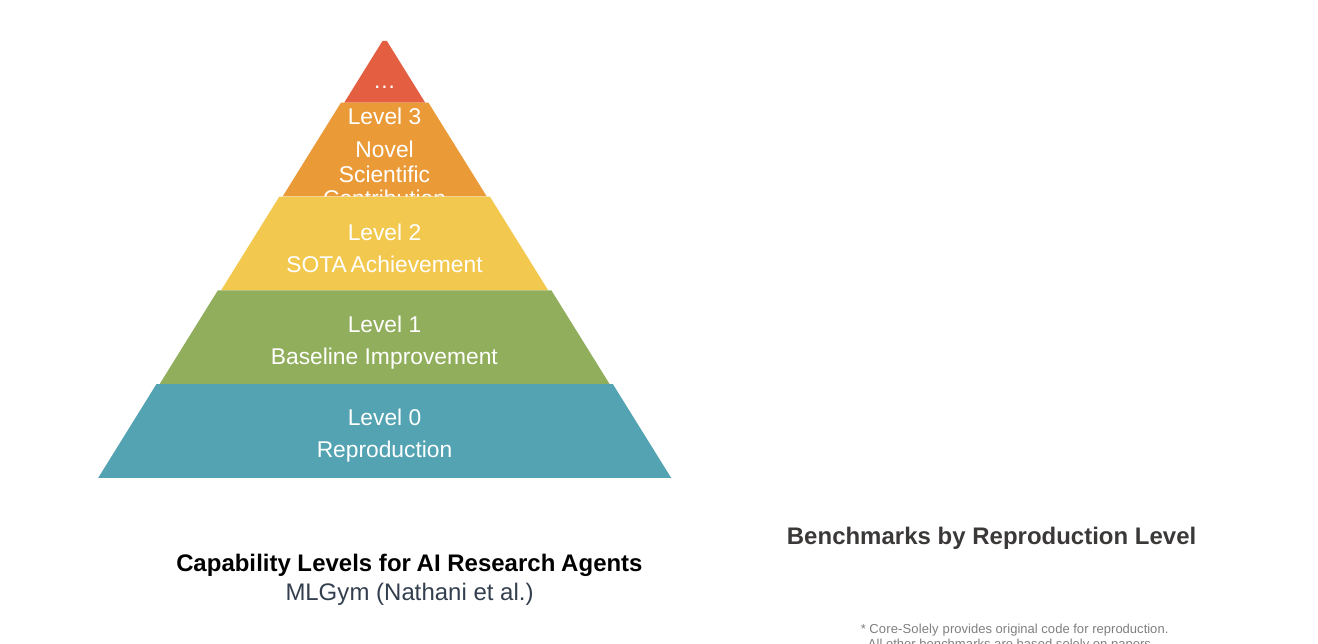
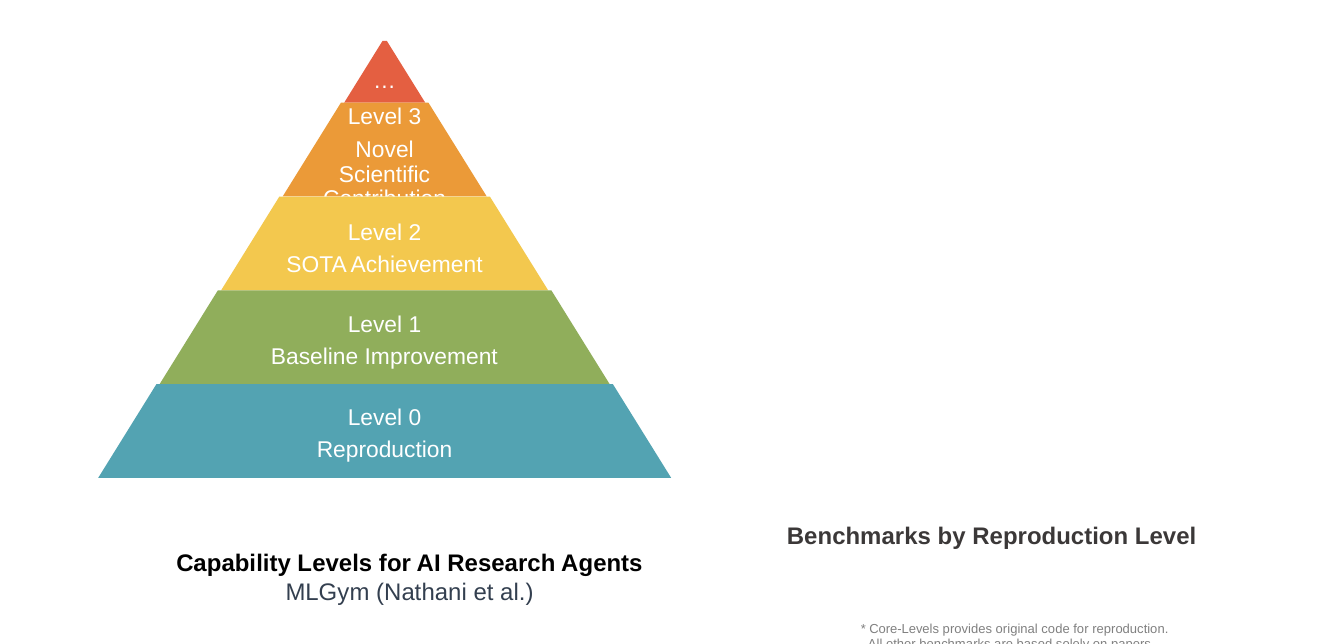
Core-Solely: Core-Solely -> Core-Levels (904, 628)
